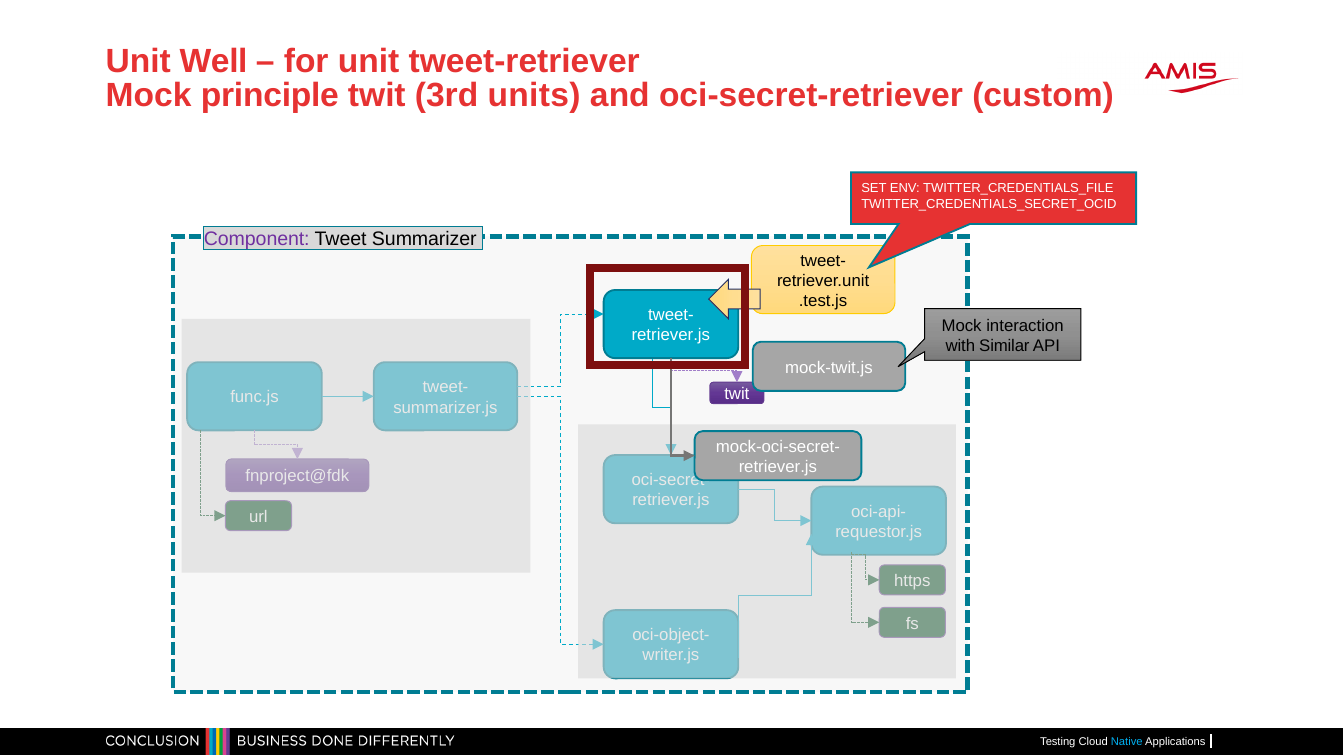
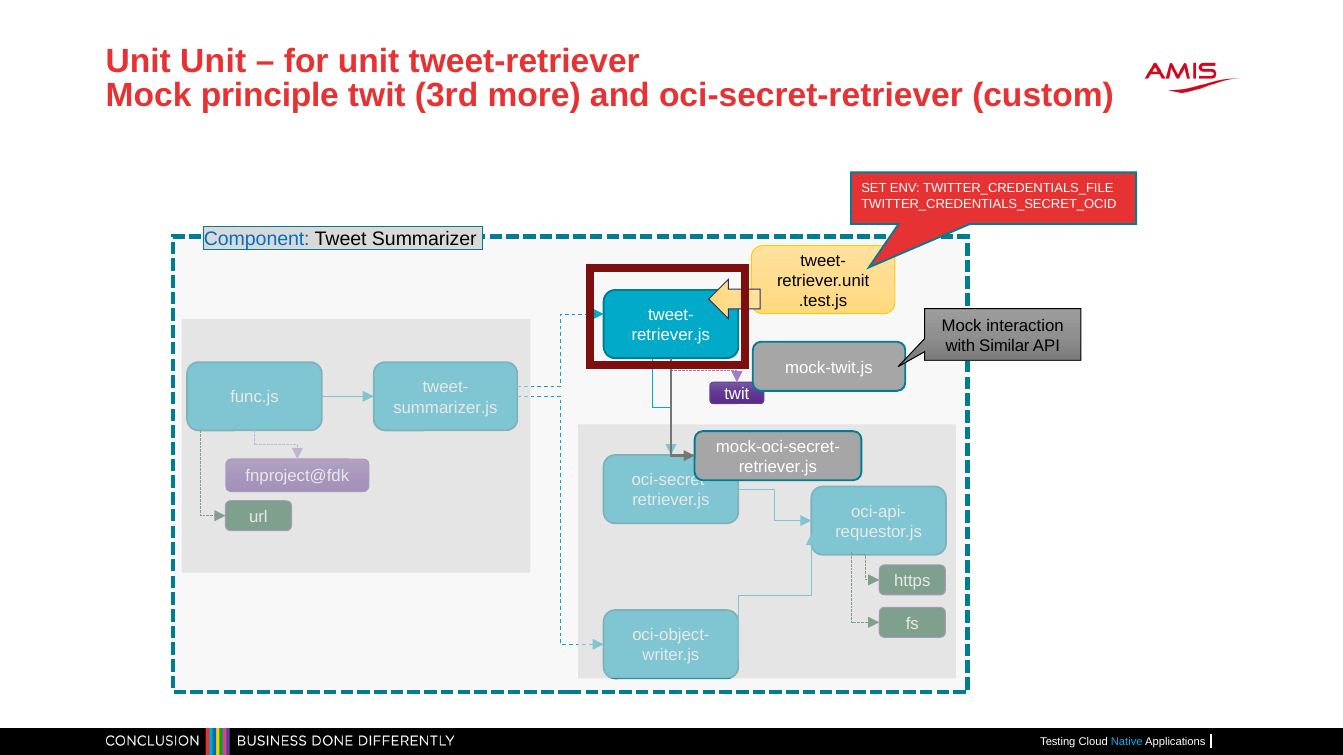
Unit Well: Well -> Unit (213, 61)
units: units -> more (534, 96)
Component colour: purple -> blue (257, 239)
